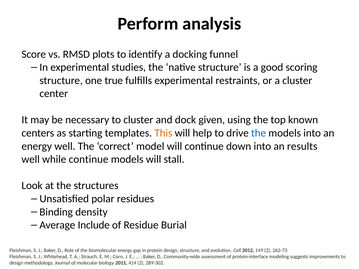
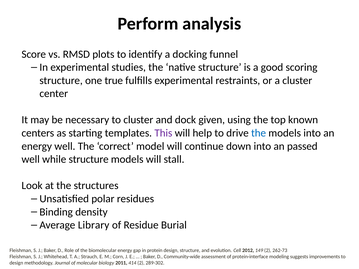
This colour: orange -> purple (163, 133)
results: results -> passed (302, 146)
while continue: continue -> structure (89, 159)
Include: Include -> Library (94, 225)
